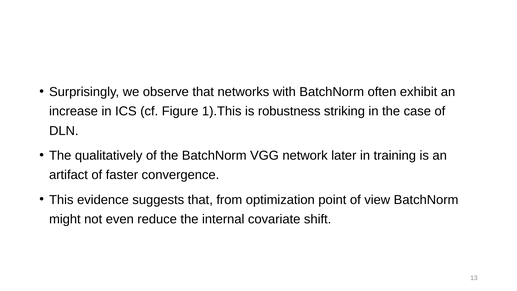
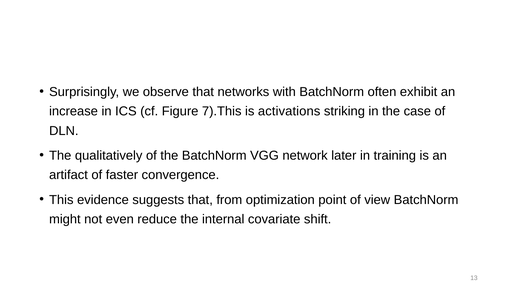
1).This: 1).This -> 7).This (222, 111)
robustness: robustness -> activations (289, 111)
